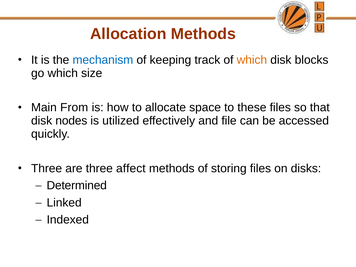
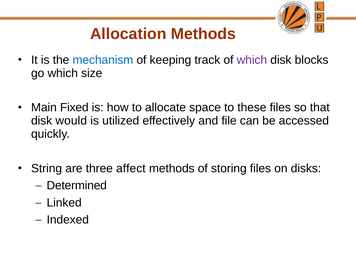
which colour: orange -> purple (252, 60)
From: From -> Fixed (74, 108)
nodes: nodes -> would (71, 121)
Three: Three -> String (47, 168)
